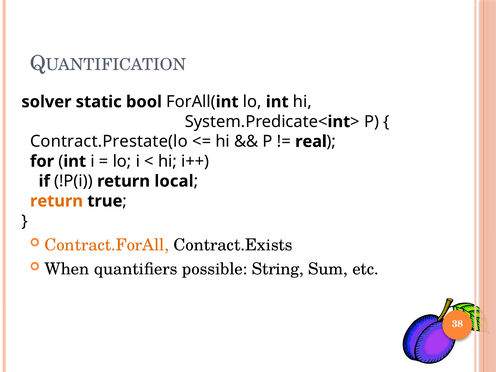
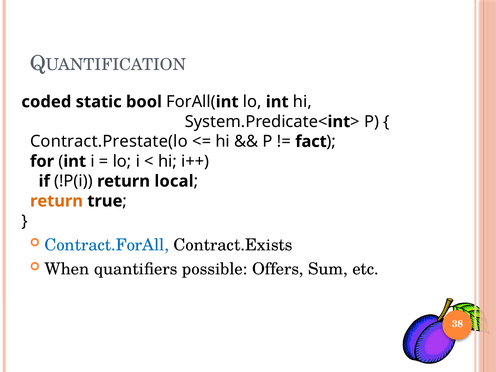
solver: solver -> coded (46, 102)
real: real -> fact (311, 142)
Contract.ForAll colour: orange -> blue (107, 245)
String: String -> Offers (278, 269)
